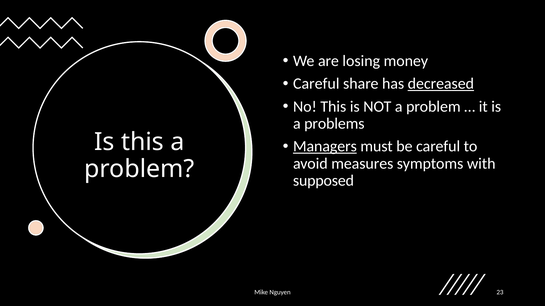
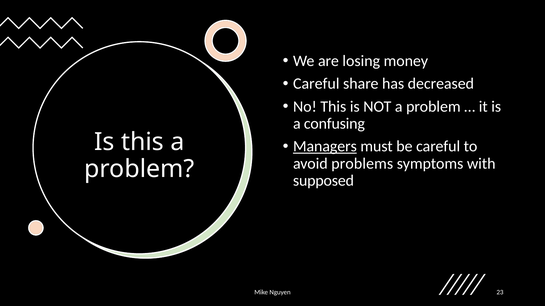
decreased underline: present -> none (441, 84)
problems: problems -> confusing (334, 124)
measures: measures -> problems (362, 164)
